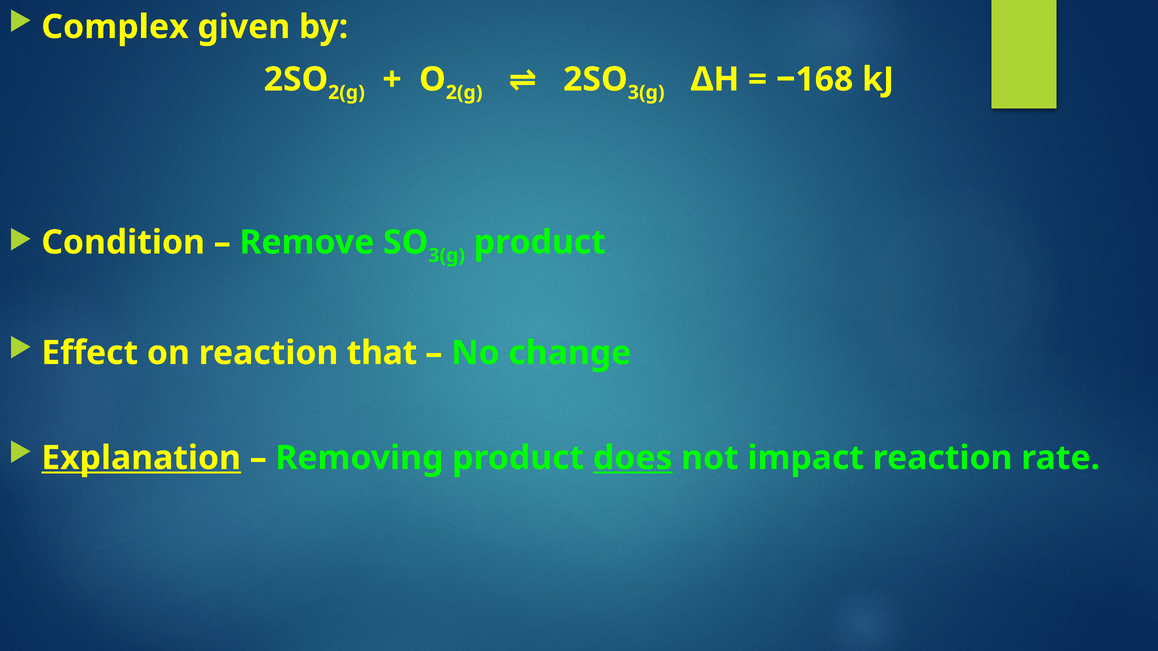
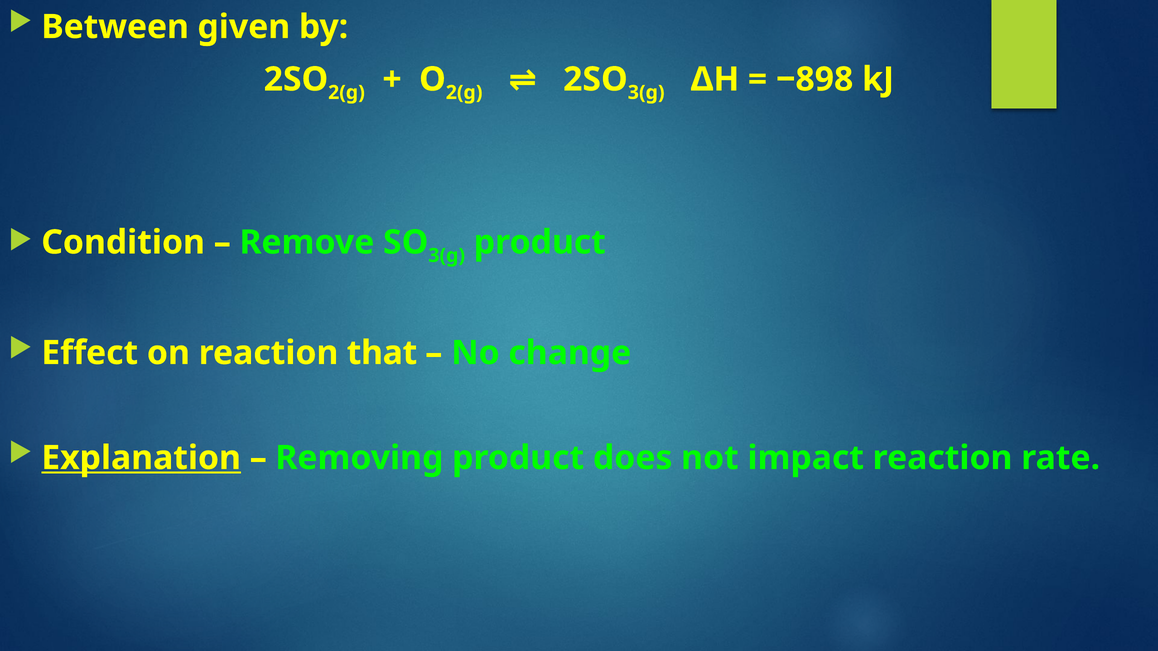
Complex: Complex -> Between (115, 27)
‒168: ‒168 -> ‒898 (815, 79)
does underline: present -> none (633, 458)
